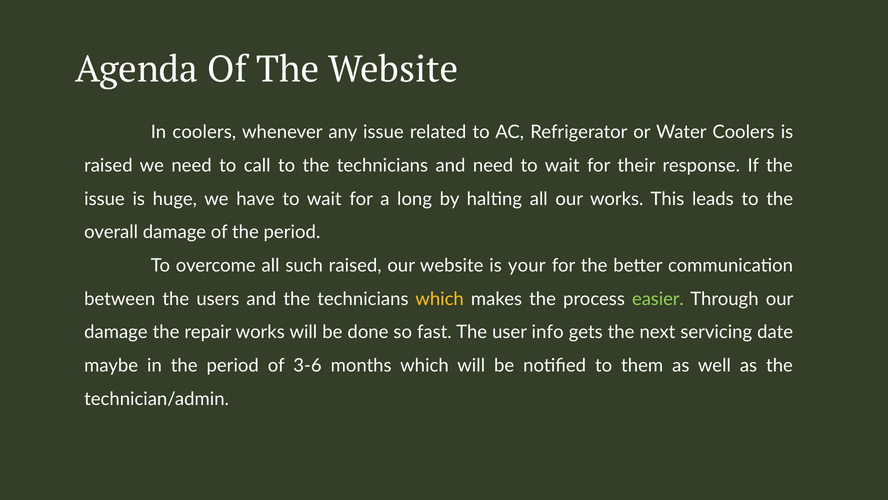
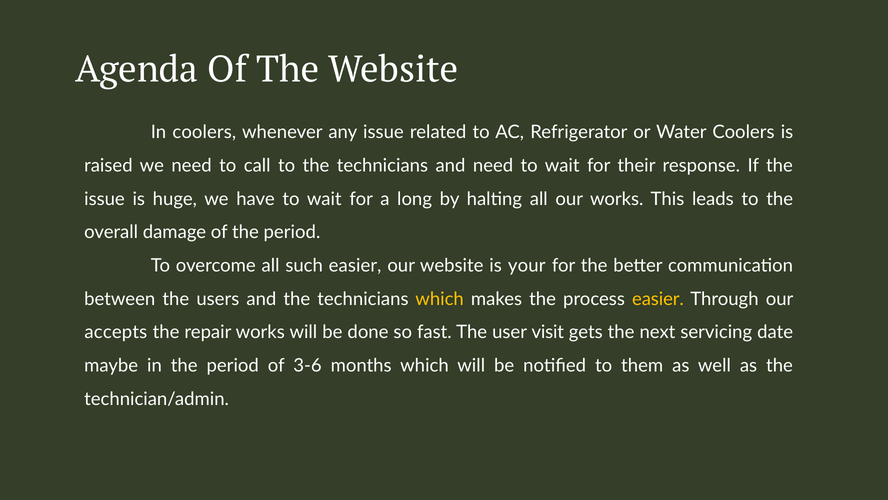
such raised: raised -> easier (355, 265)
easier colour: light green -> yellow (658, 299)
damage: damage -> accepts (116, 332)
info: info -> visit (548, 332)
